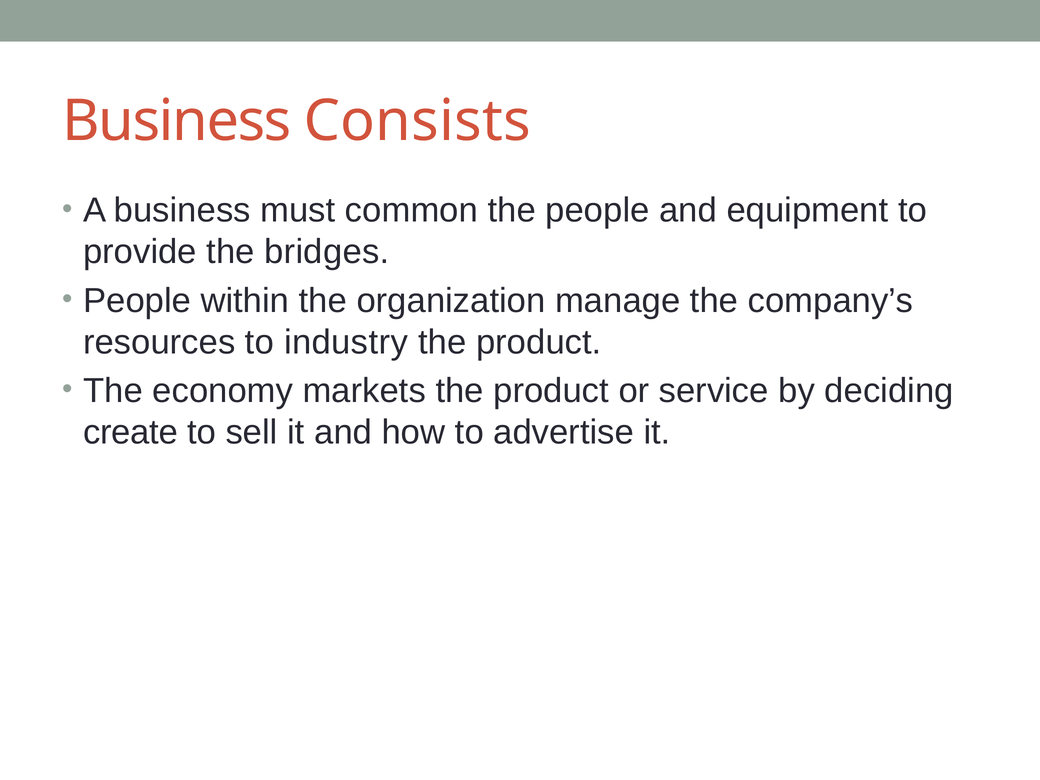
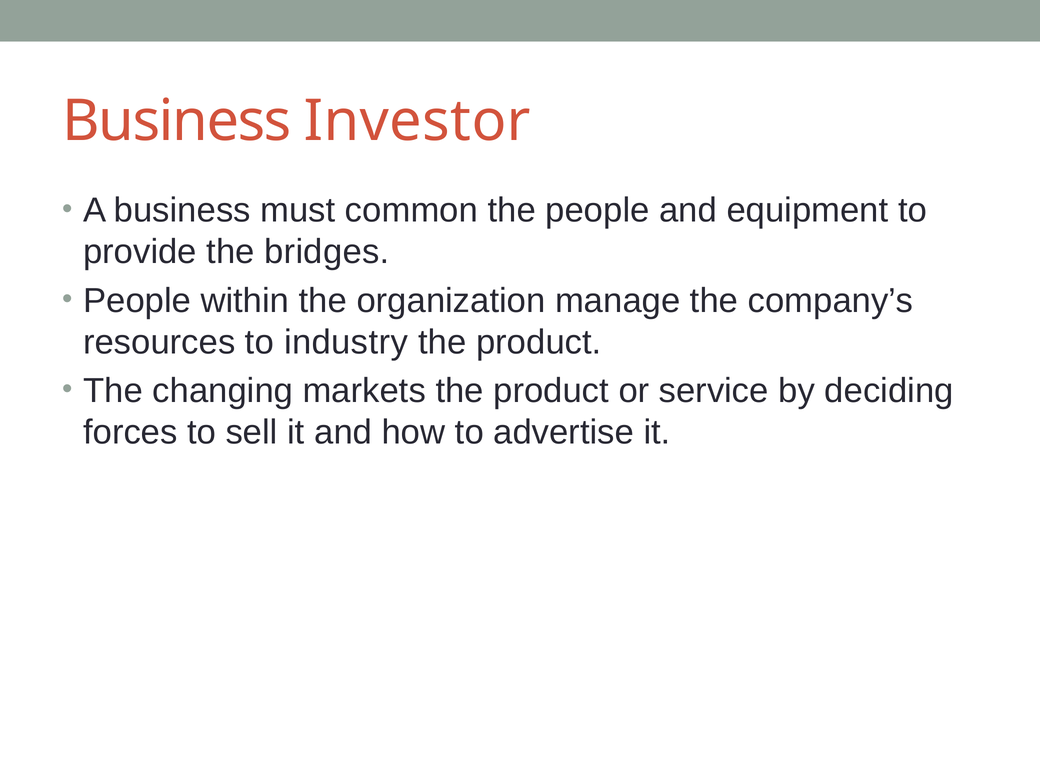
Consists: Consists -> Investor (417, 121)
economy: economy -> changing (223, 391)
create: create -> forces (130, 432)
